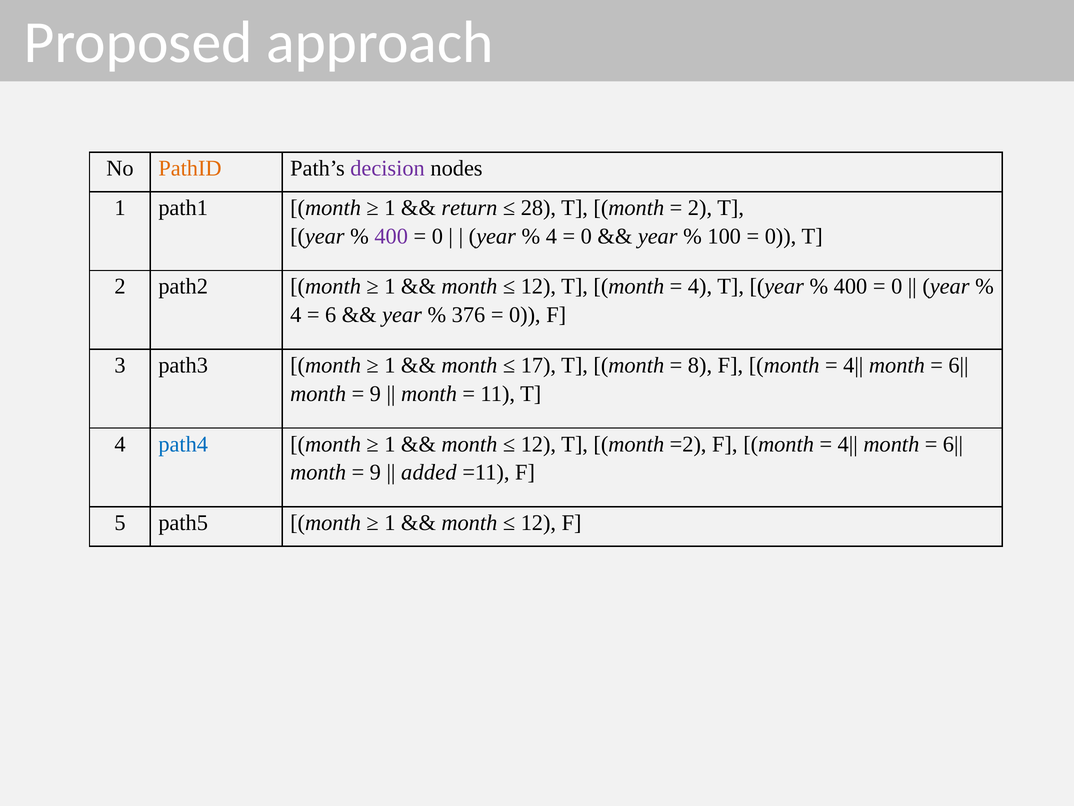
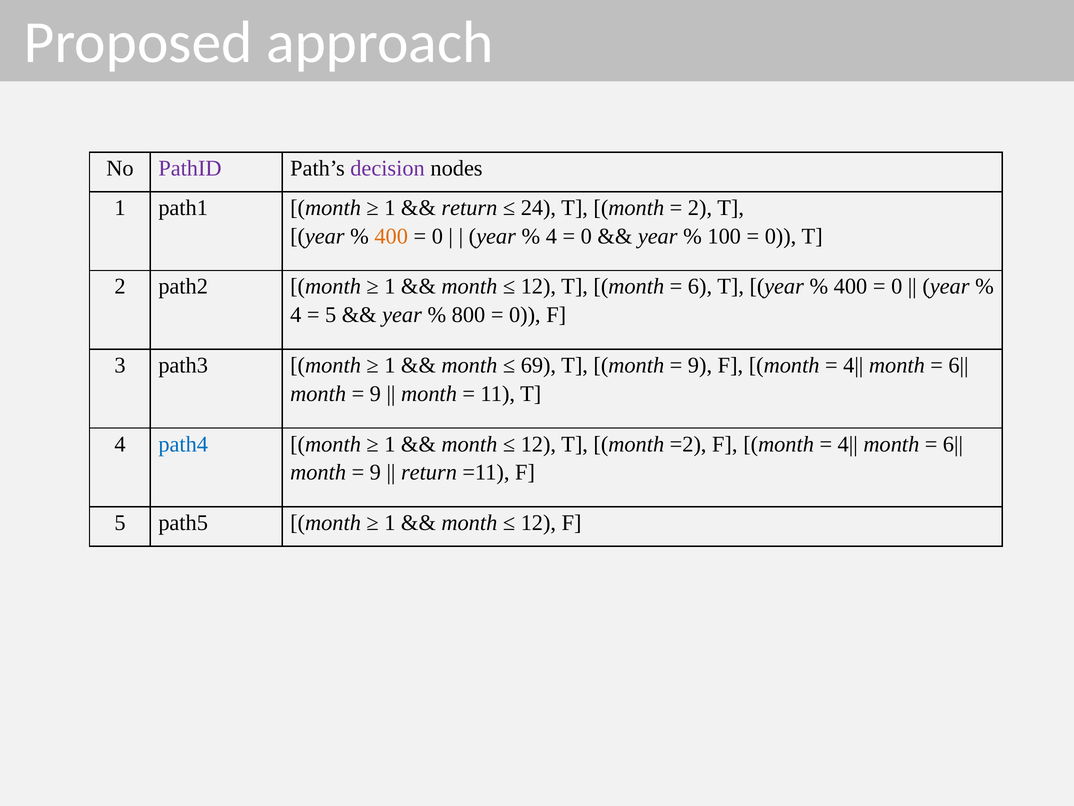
PathID colour: orange -> purple (190, 168)
28: 28 -> 24 (538, 208)
400 colour: purple -> orange (391, 236)
4: 4 -> 6 (700, 286)
6: 6 -> 5 (331, 315)
376: 376 -> 800 (468, 315)
17: 17 -> 69 (538, 365)
8: 8 -> 9 (700, 365)
added: added -> return (429, 472)
